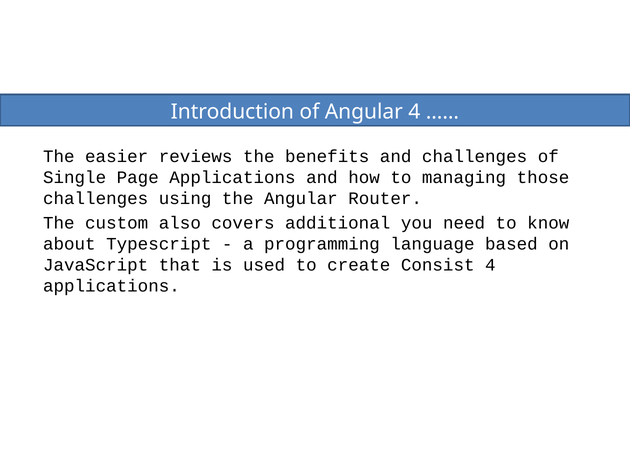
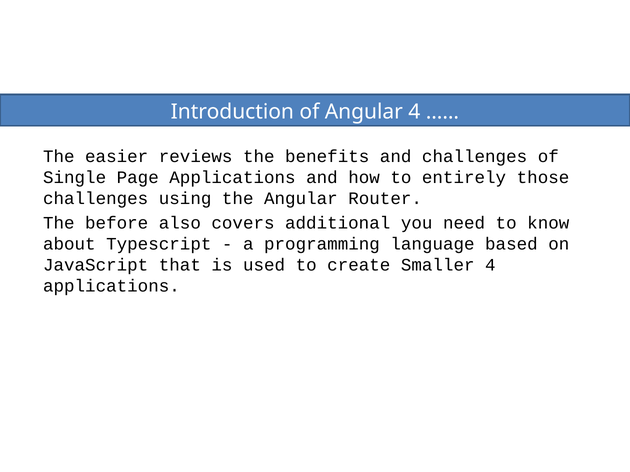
managing: managing -> entirely (464, 178)
custom: custom -> before (117, 223)
Consist: Consist -> Smaller (438, 265)
